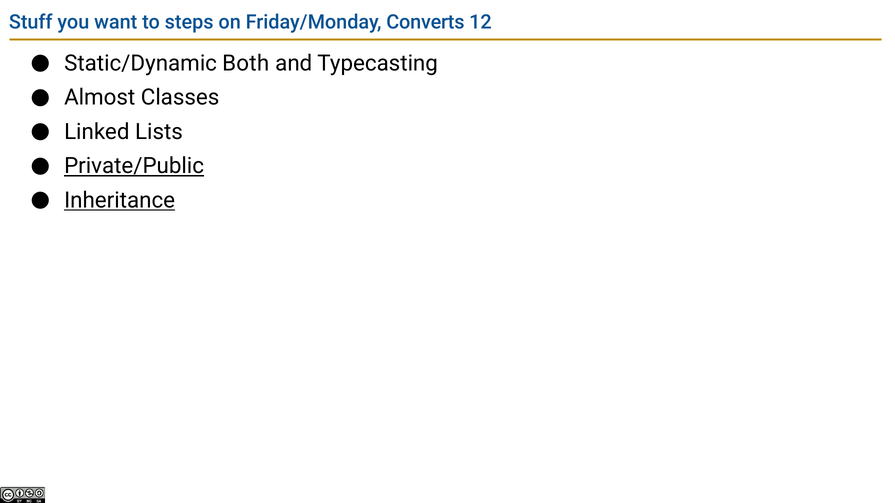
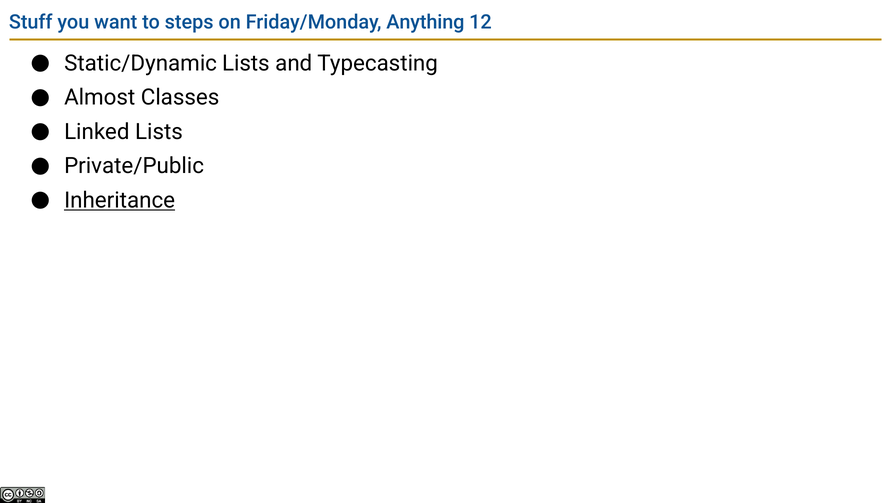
Converts: Converts -> Anything (425, 22)
Static/Dynamic Both: Both -> Lists (246, 63)
Private/Public underline: present -> none (134, 166)
